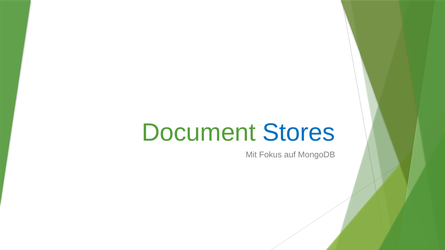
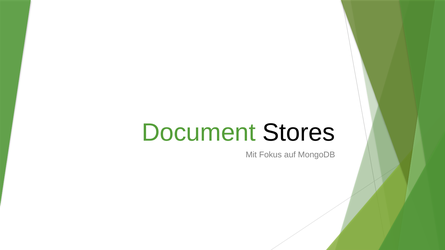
Stores colour: blue -> black (299, 133)
